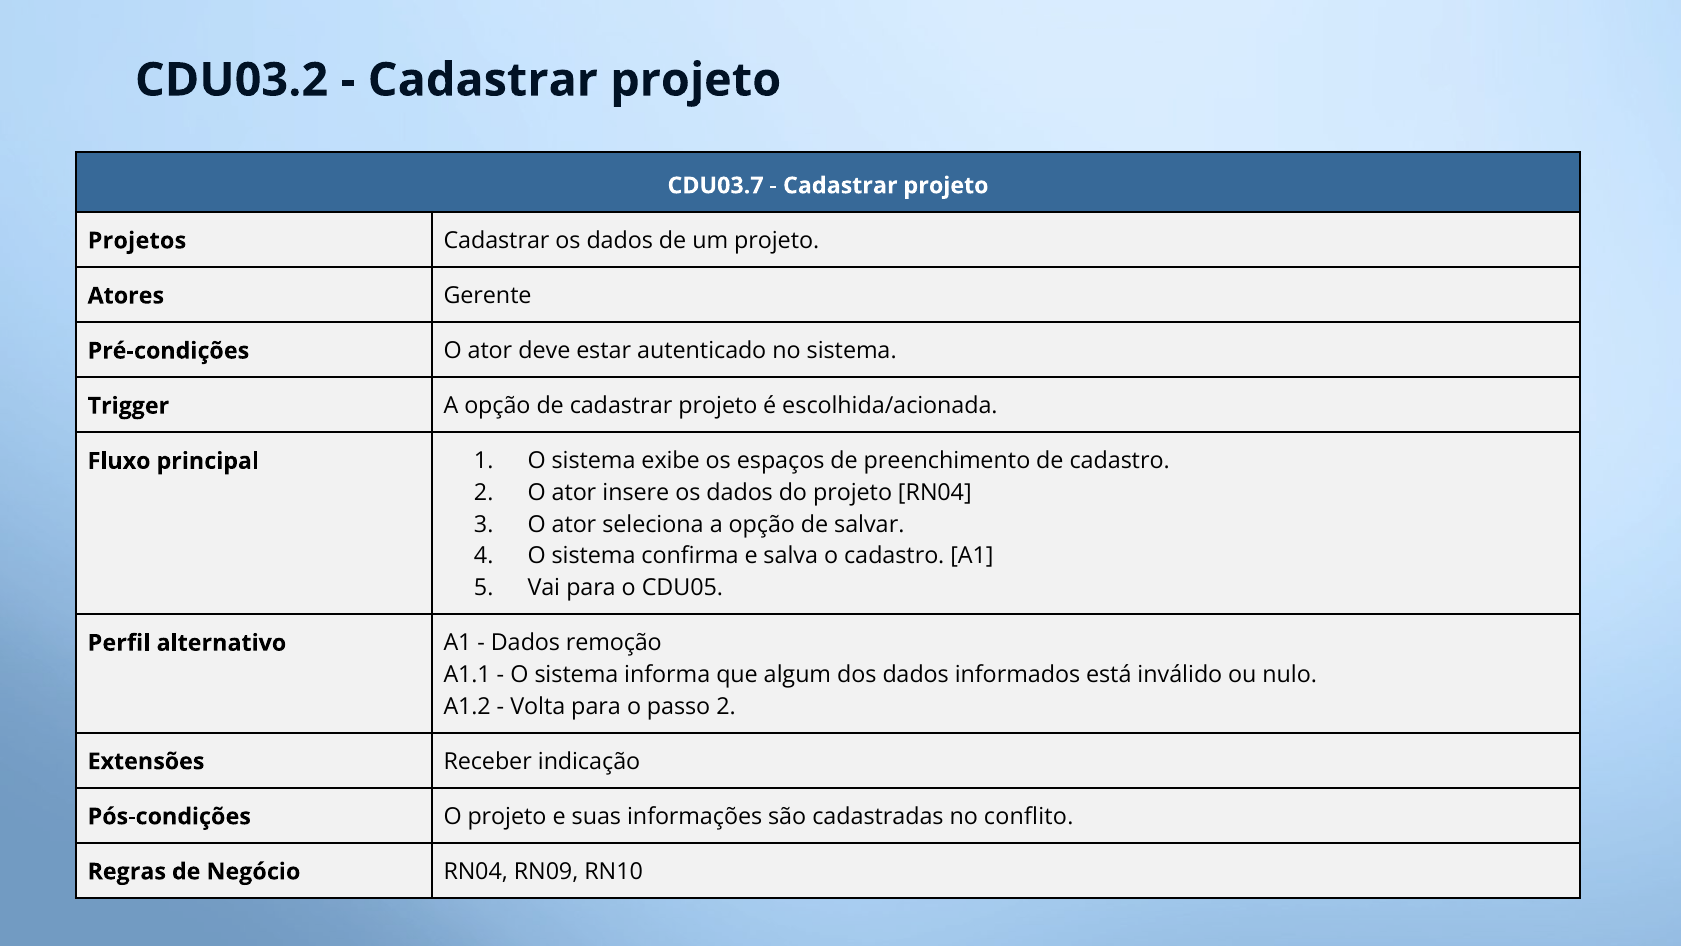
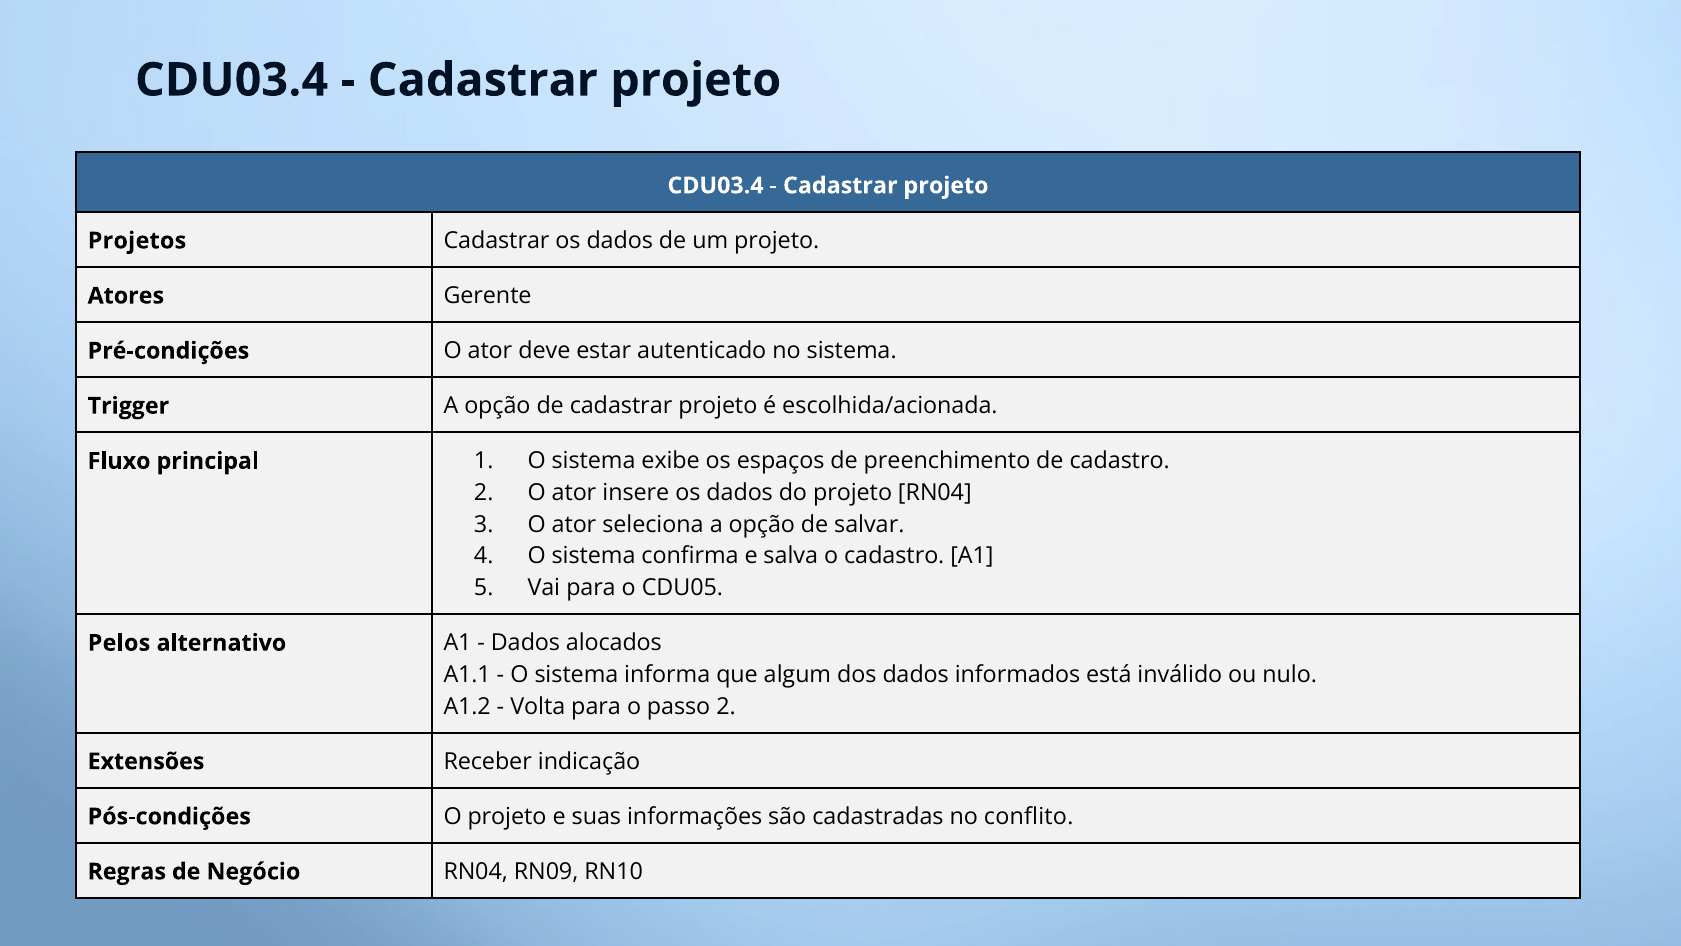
CDU03.2: CDU03.2 -> CDU03.4 (232, 80)
CDU03.7: CDU03.7 -> CDU03.4 (716, 186)
Perfil: Perfil -> Pelos (119, 643)
remoção: remoção -> alocados (614, 643)
